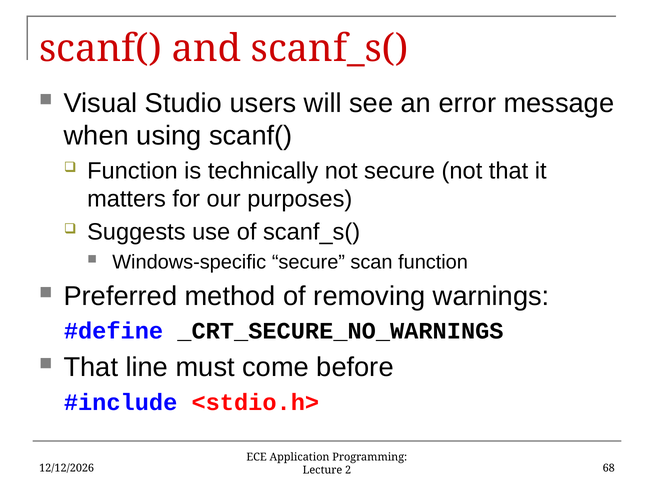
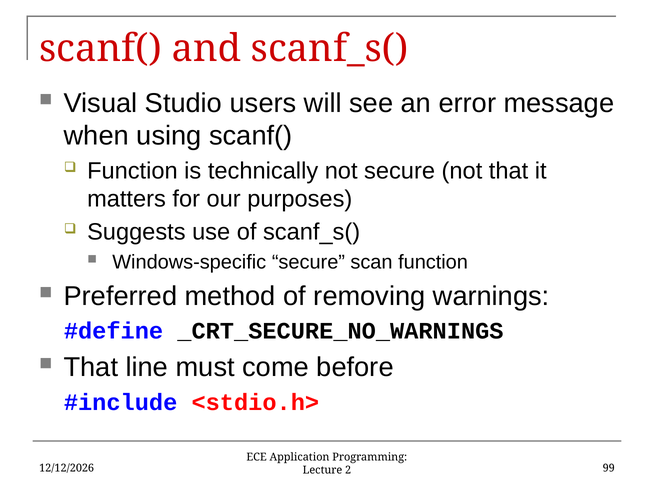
68: 68 -> 99 (609, 468)
